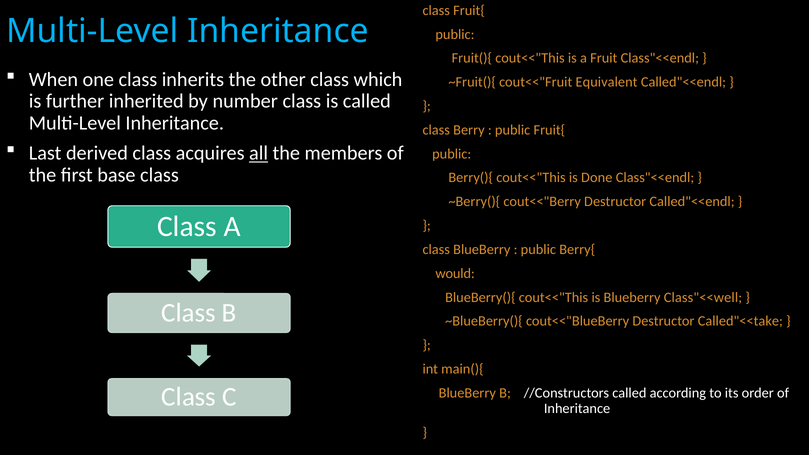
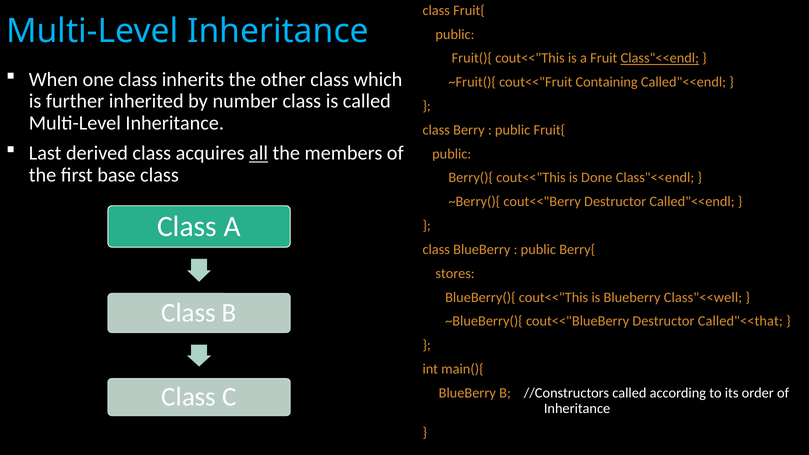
Class"<<endl underline: none -> present (660, 58)
Equivalent: Equivalent -> Containing (607, 82)
would: would -> stores (455, 273)
Called"<<take: Called"<<take -> Called"<<that (740, 321)
